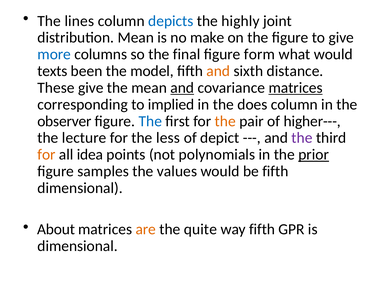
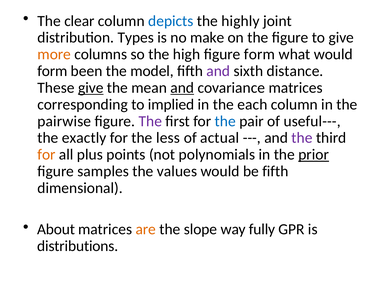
lines: lines -> clear (79, 21)
distribution Mean: Mean -> Types (136, 38)
more colour: blue -> orange (54, 54)
final: final -> high (187, 54)
texts: texts -> form (52, 71)
and colour: orange -> purple (218, 71)
give underline: none -> present (91, 88)
matrices underline: present -> none (296, 88)
does: does -> each (252, 104)
observer: observer -> pairwise (64, 121)
The colour: blue -> purple (150, 121)
the colour: orange -> blue (225, 121)
higher---: higher--- -> useful--- (312, 121)
lecture: lecture -> exactly (84, 138)
depict: depict -> actual (220, 138)
idea: idea -> plus (90, 155)
quite: quite -> slope (200, 229)
way fifth: fifth -> fully (262, 229)
dimensional: dimensional -> distributions (78, 246)
